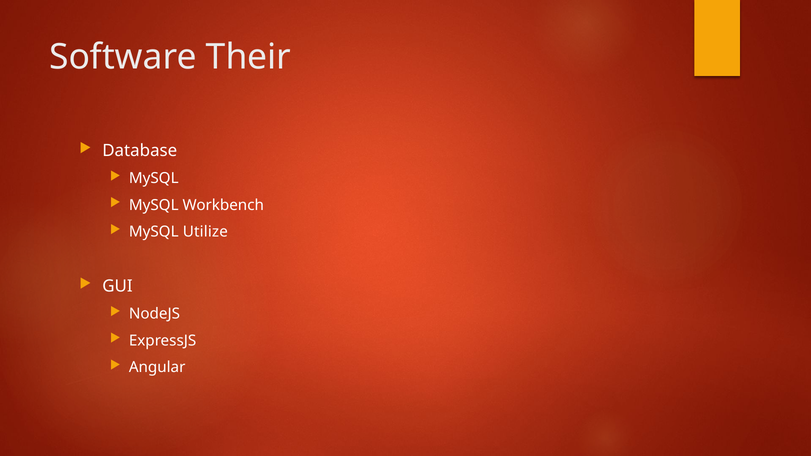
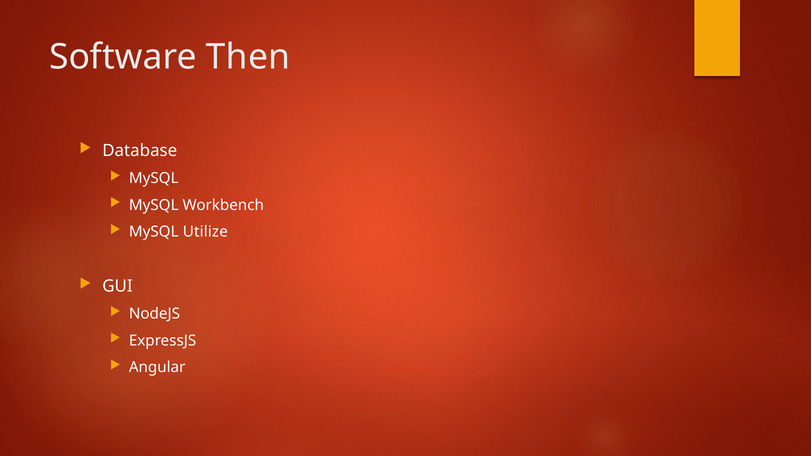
Their: Their -> Then (248, 57)
